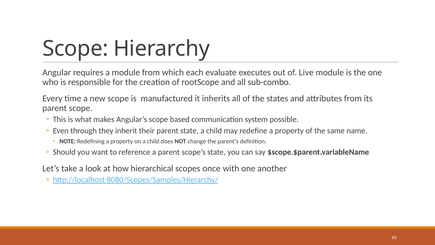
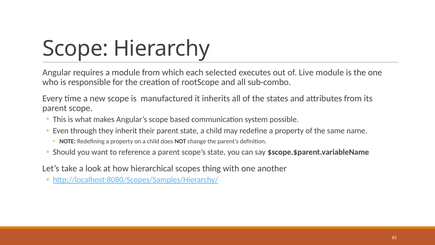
evaluate: evaluate -> selected (221, 72)
once: once -> thing (212, 168)
